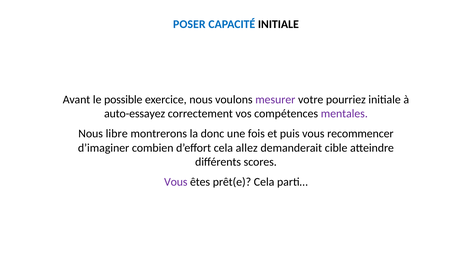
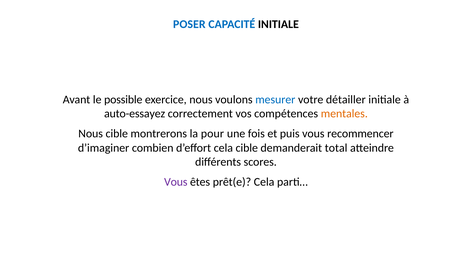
mesurer colour: purple -> blue (275, 100)
pourriez: pourriez -> détailler (346, 100)
mentales colour: purple -> orange (344, 114)
Nous libre: libre -> cible (117, 134)
donc: donc -> pour (212, 134)
cela allez: allez -> cible (247, 148)
cible: cible -> total (336, 148)
